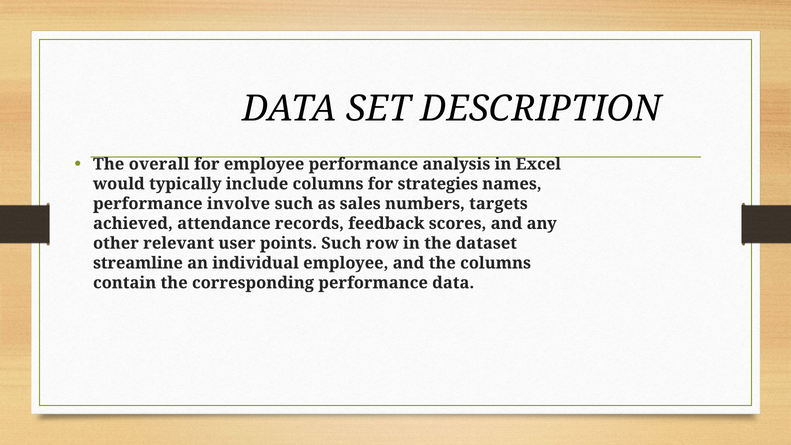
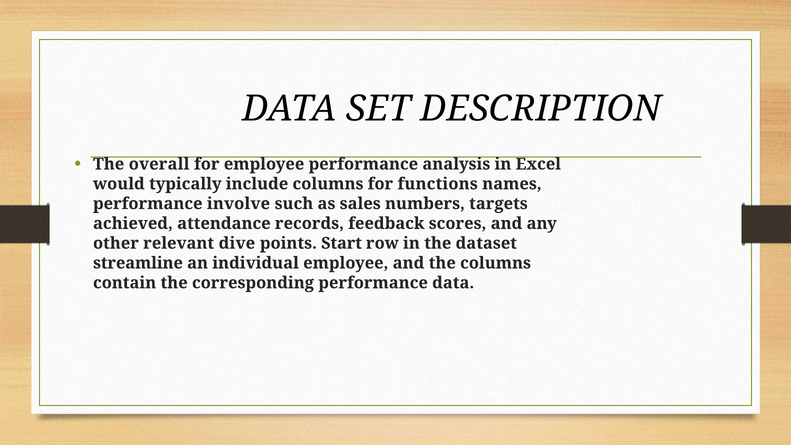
strategies: strategies -> functions (438, 184)
user: user -> dive (237, 243)
points Such: Such -> Start (341, 243)
